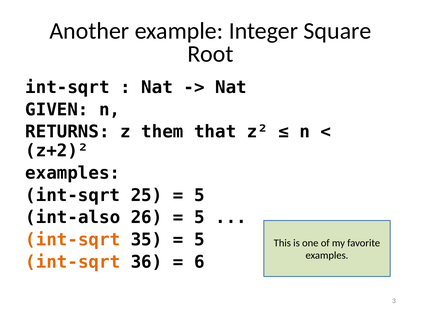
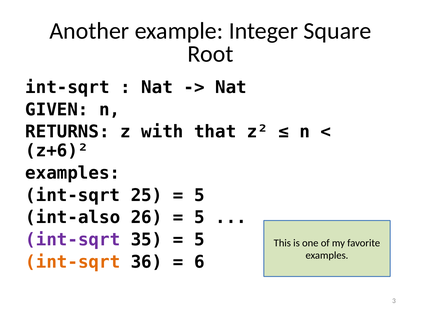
them: them -> with (162, 132)
z+2)²: z+2)² -> z+6)² (57, 151)
int-sqrt colour: orange -> purple (73, 240)
